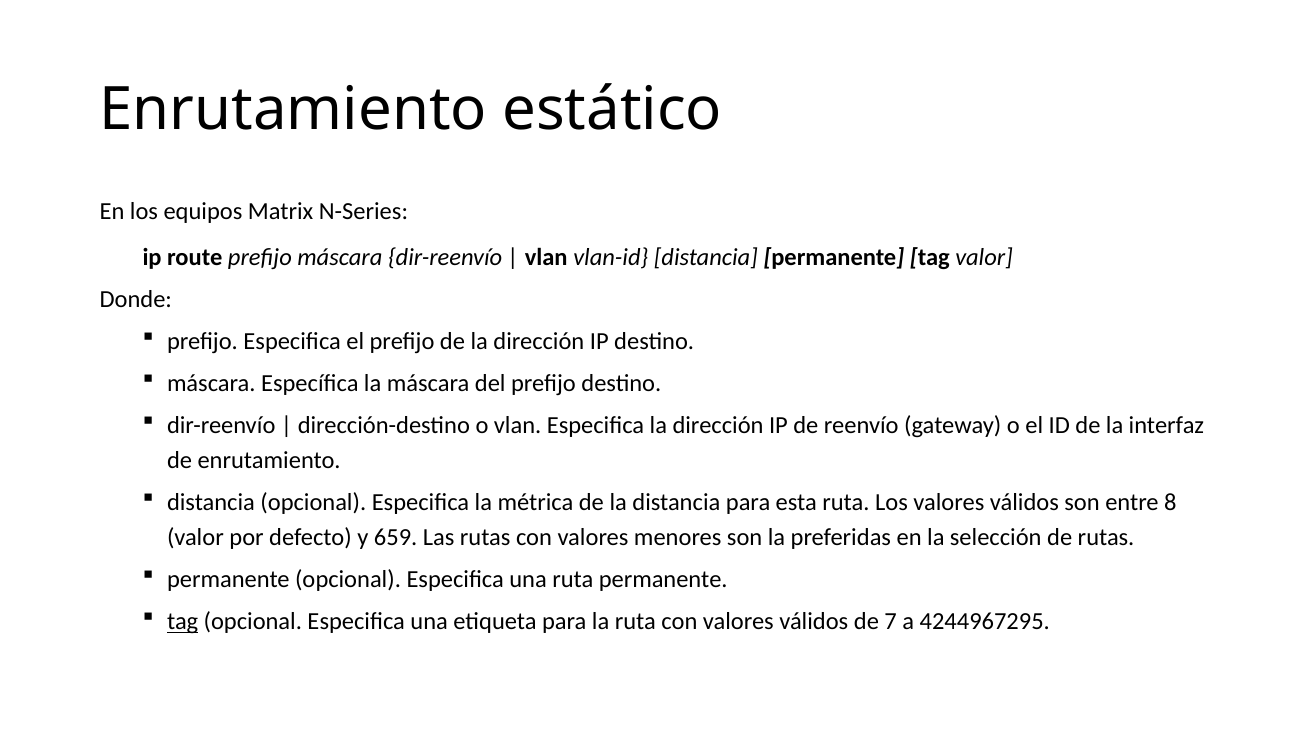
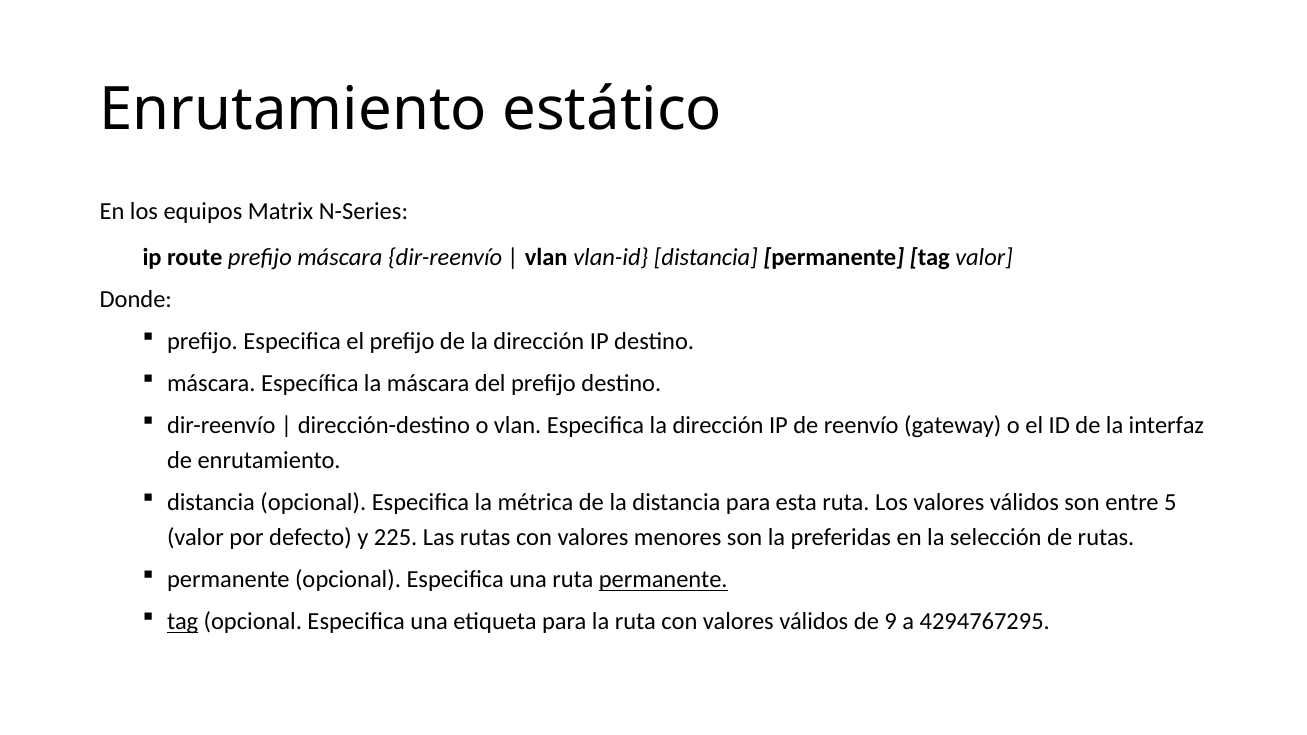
8: 8 -> 5 (1170, 503)
659: 659 -> 225 (396, 538)
permanente underline: none -> present (663, 580)
7: 7 -> 9 (891, 622)
4244967295: 4244967295 -> 4294767295 (985, 622)
